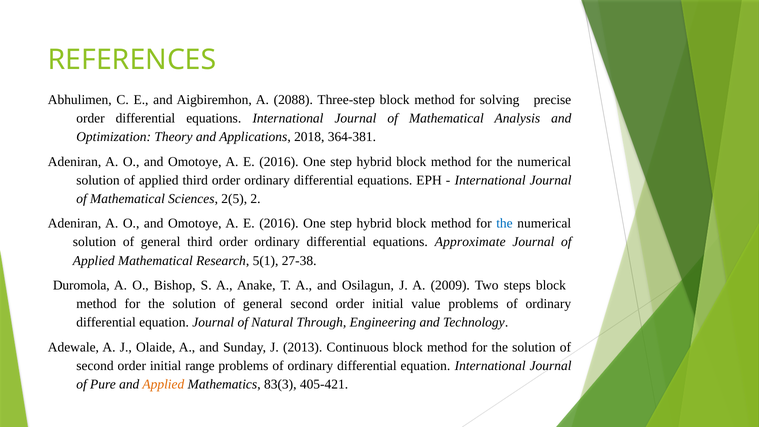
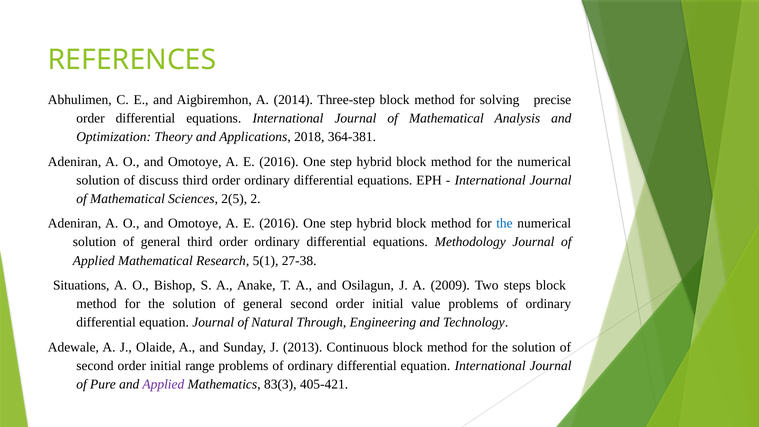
2088: 2088 -> 2014 (293, 100)
solution of applied: applied -> discuss (159, 180)
Approximate: Approximate -> Methodology (470, 242)
Duromola: Duromola -> Situations (81, 285)
Applied colour: orange -> purple (163, 384)
